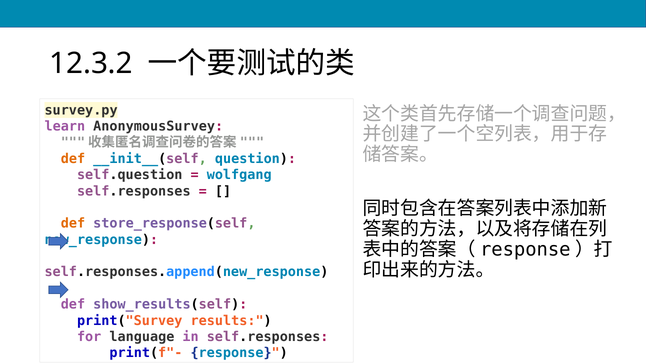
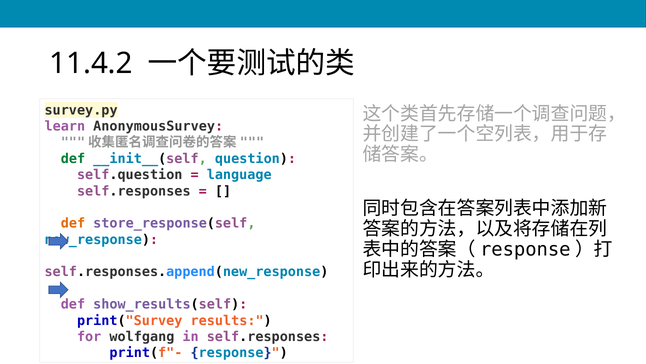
12.3.2: 12.3.2 -> 11.4.2 (91, 63)
def colour: orange -> green (73, 158)
wolfgang: wolfgang -> language (239, 175)
language: language -> wolfgang (142, 336)
